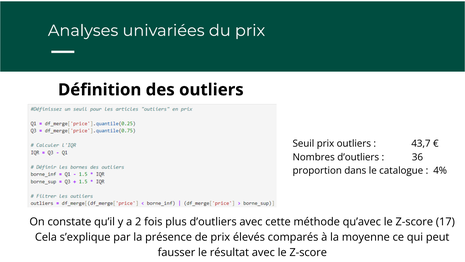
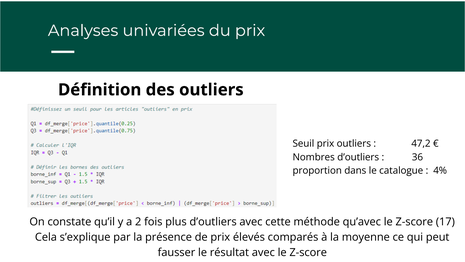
43,7: 43,7 -> 47,2 (421, 143)
